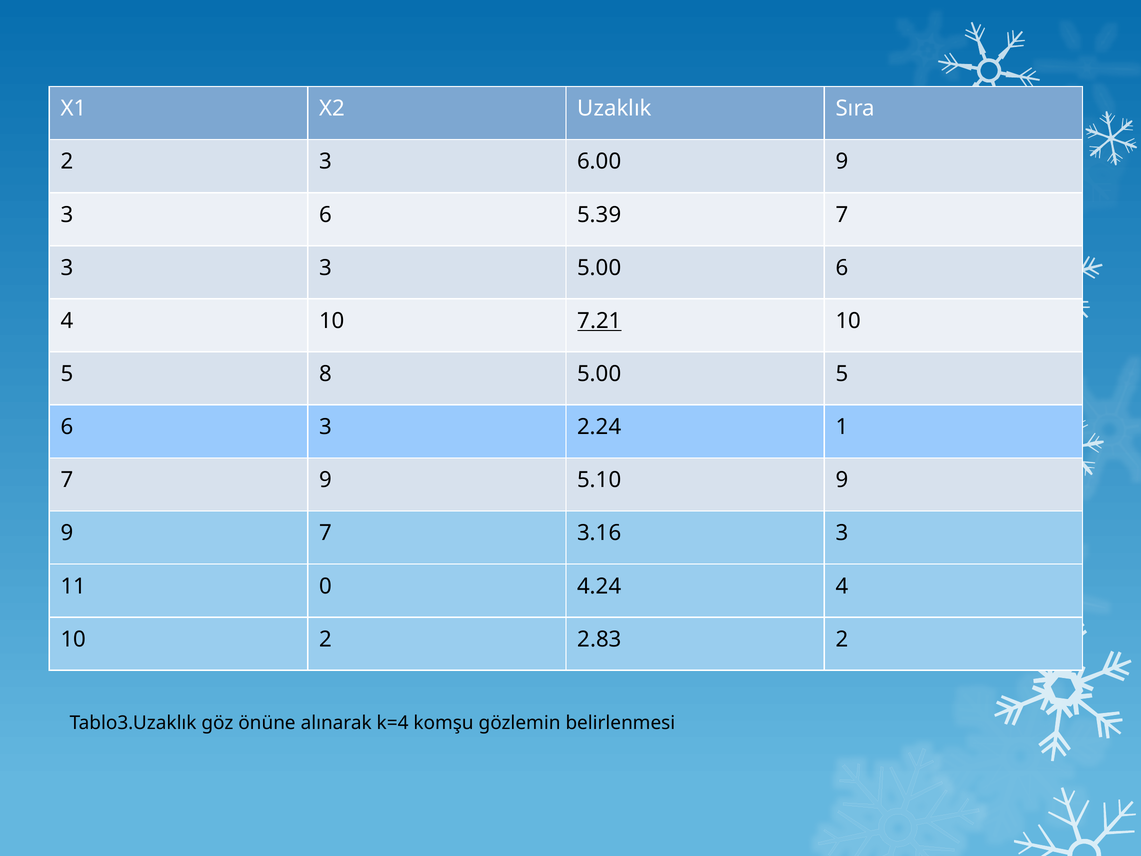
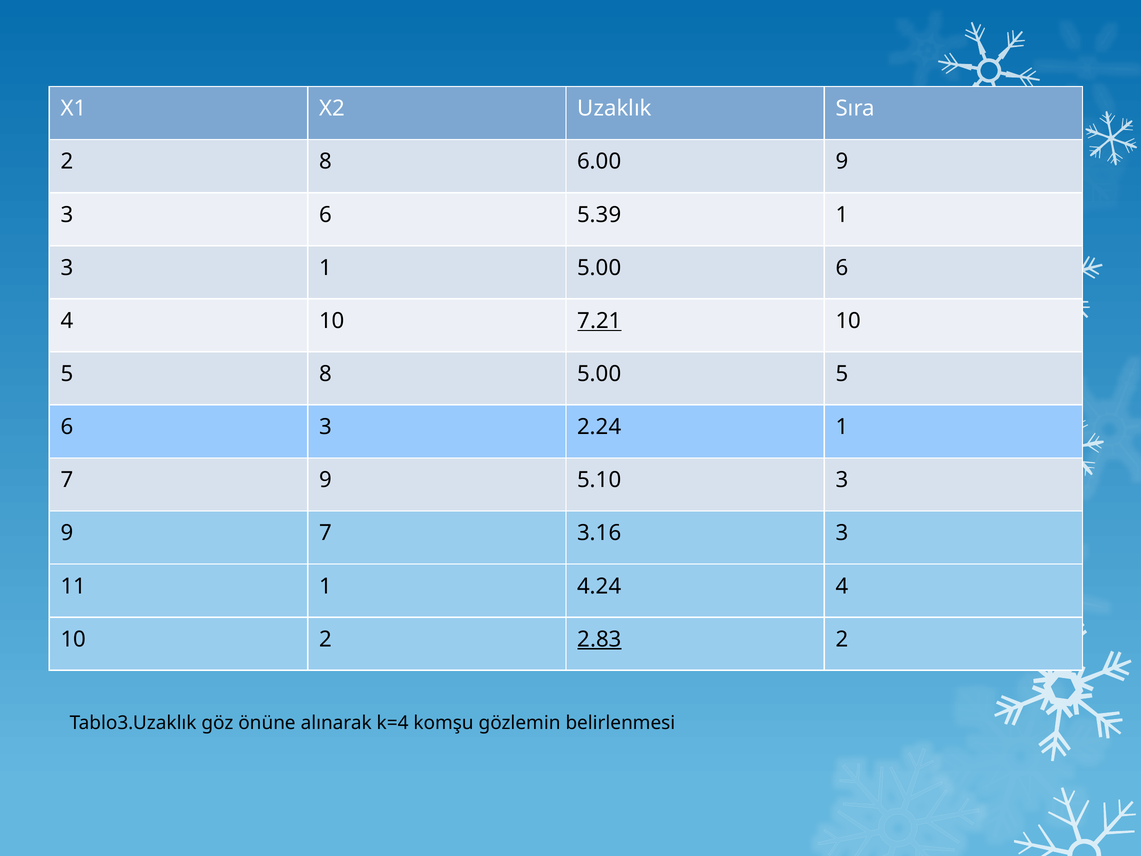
2 3: 3 -> 8 (325, 162)
5.39 7: 7 -> 1 (842, 215)
3 3: 3 -> 1 (325, 268)
5.10 9: 9 -> 3 (842, 480)
11 0: 0 -> 1 (325, 586)
2.83 underline: none -> present (599, 639)
